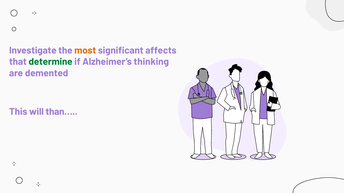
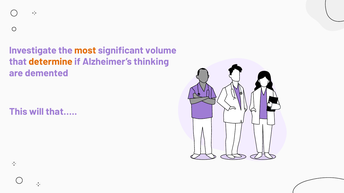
affects: affects -> volume (161, 50)
determine colour: green -> orange (51, 62)
than…: than… -> that… (61, 112)
